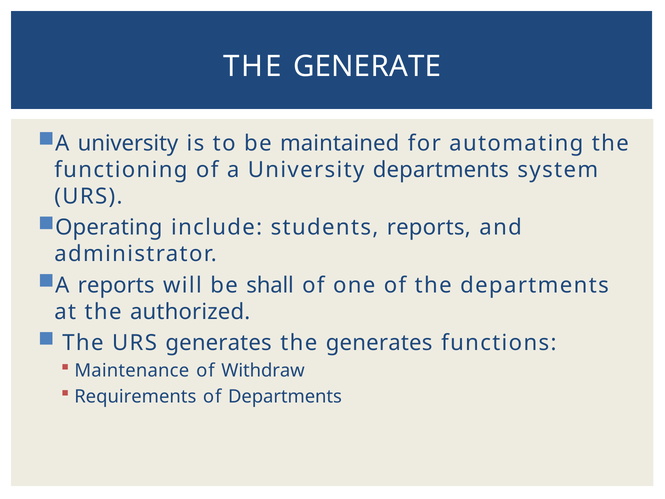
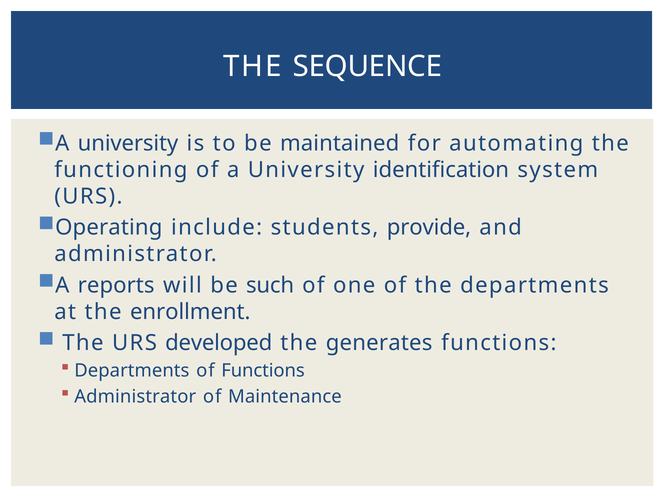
GENERATE: GENERATE -> SEQUENCE (367, 66)
University departments: departments -> identification (441, 170)
students reports: reports -> provide (429, 227)
shall: shall -> such (270, 285)
authorized: authorized -> enrollment (190, 312)
URS generates: generates -> developed (219, 343)
Maintenance: Maintenance -> Departments (132, 371)
of Withdraw: Withdraw -> Functions (263, 371)
Requirements: Requirements -> Administrator (135, 396)
of Departments: Departments -> Maintenance (285, 396)
